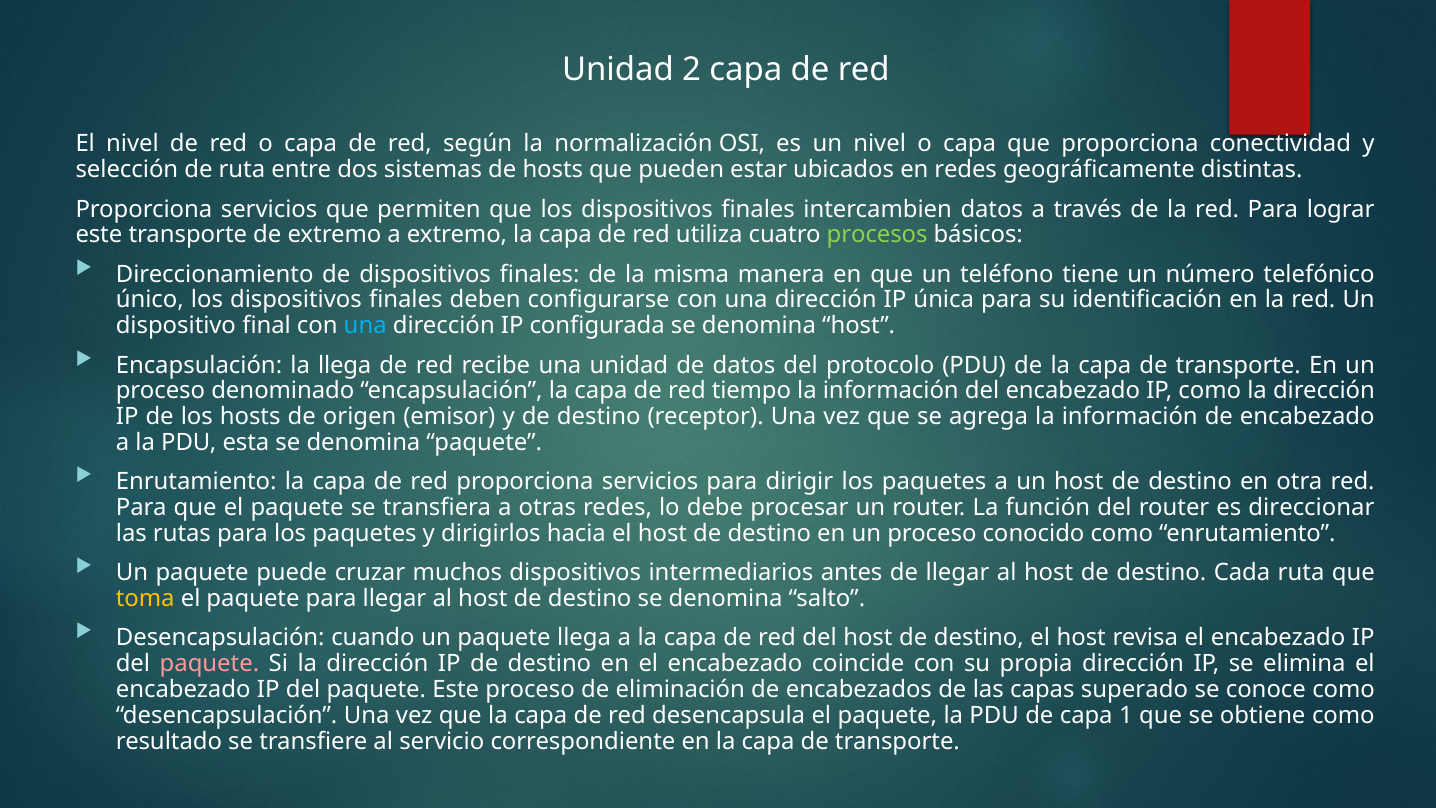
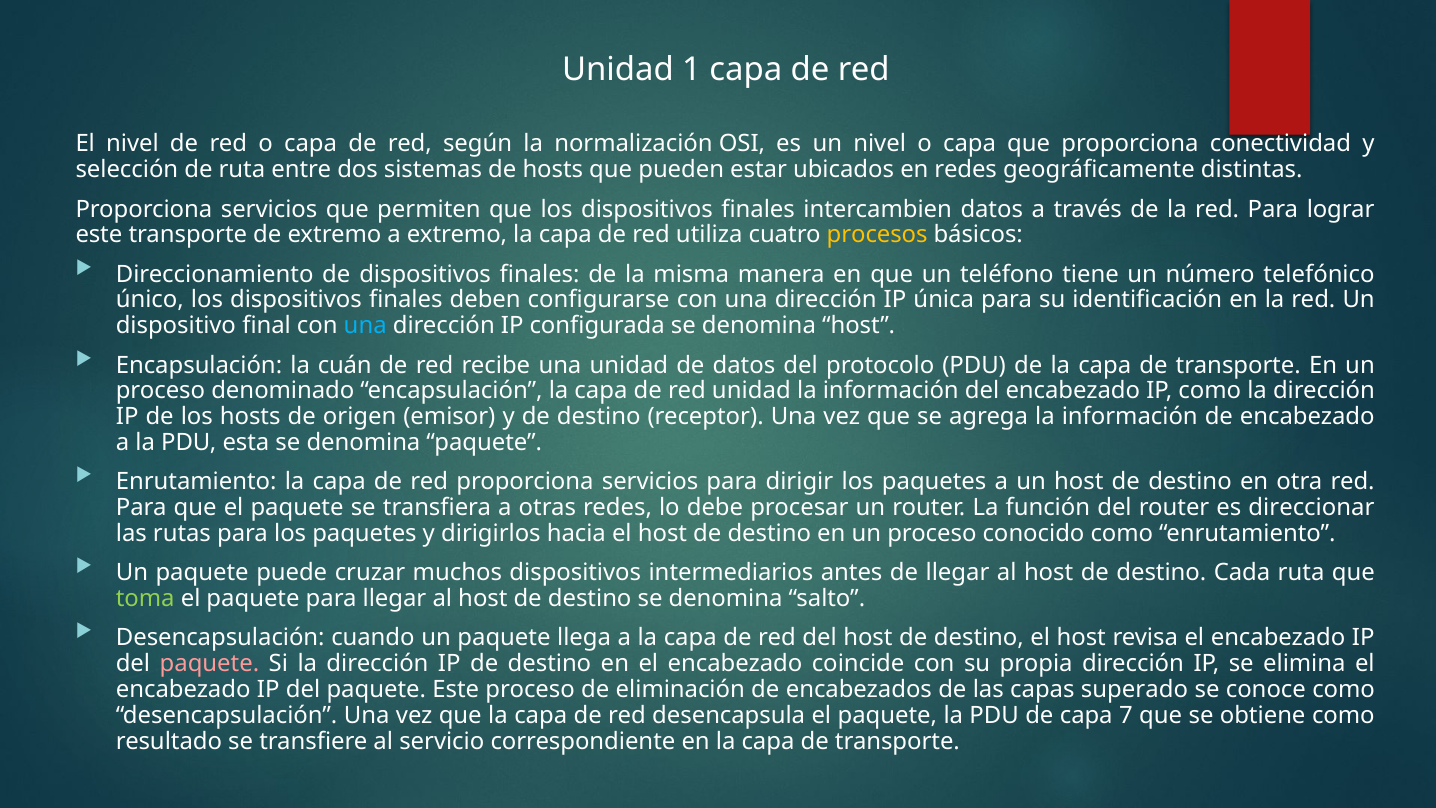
2: 2 -> 1 (692, 70)
procesos colour: light green -> yellow (877, 235)
la llega: llega -> cuán (345, 365)
red tiempo: tiempo -> unidad (751, 391)
toma colour: yellow -> light green (145, 599)
1: 1 -> 7 (1126, 715)
